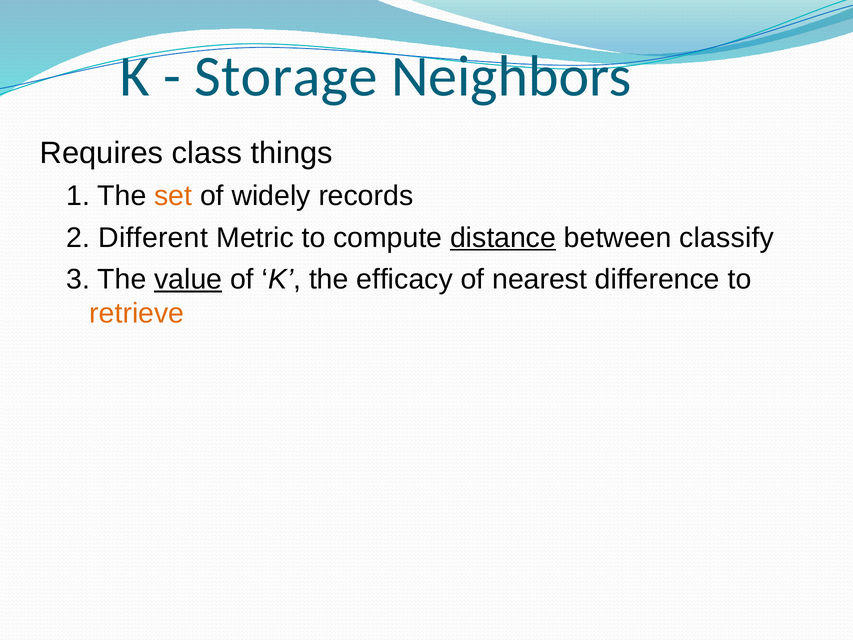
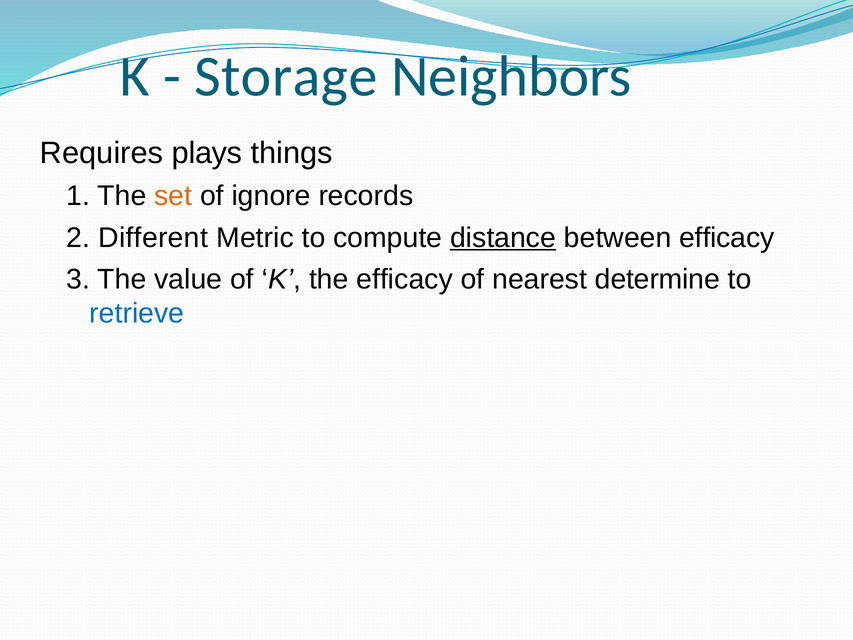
class: class -> plays (207, 153)
widely: widely -> ignore (271, 196)
between classify: classify -> efficacy (727, 238)
value underline: present -> none (188, 279)
difference: difference -> determine (657, 279)
retrieve colour: orange -> blue (137, 313)
